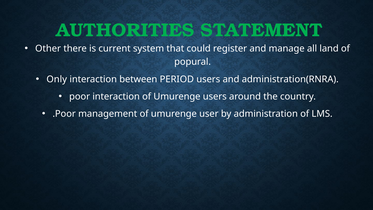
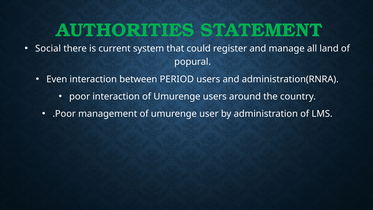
Other: Other -> Social (48, 48)
Only: Only -> Even (57, 79)
